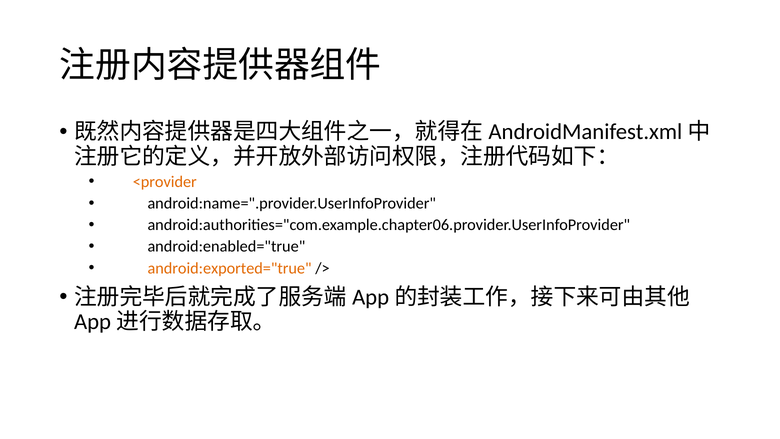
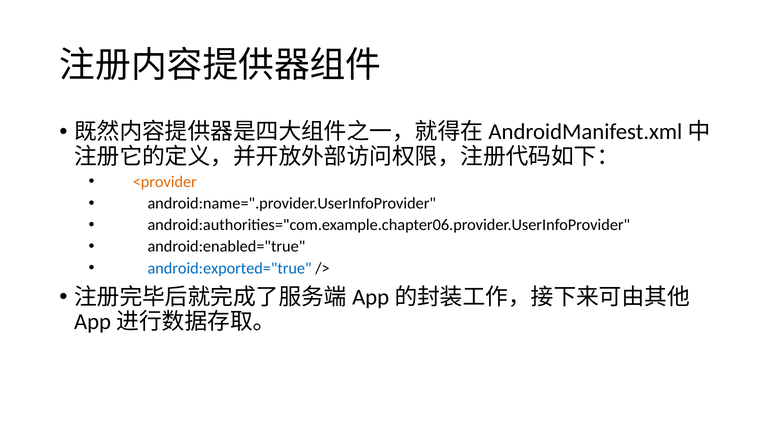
android:exported="true colour: orange -> blue (230, 268)
